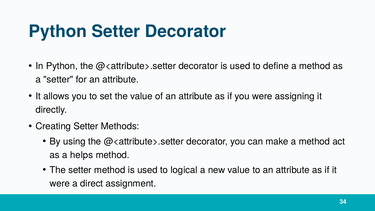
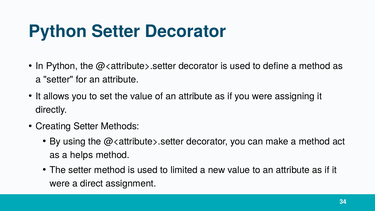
logical: logical -> limited (184, 170)
